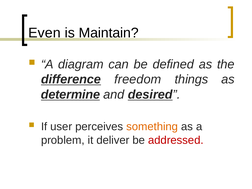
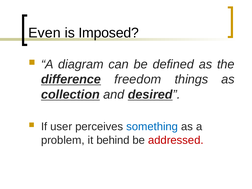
Maintain: Maintain -> Imposed (109, 33)
determine: determine -> collection (70, 95)
something colour: orange -> blue (152, 127)
deliver: deliver -> behind (113, 140)
